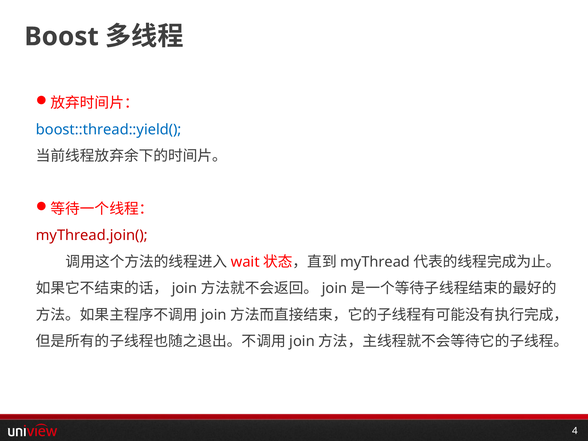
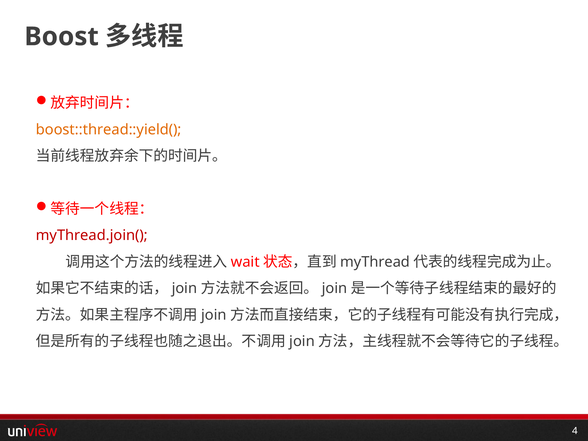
boost::thread::yield( colour: blue -> orange (109, 130)
